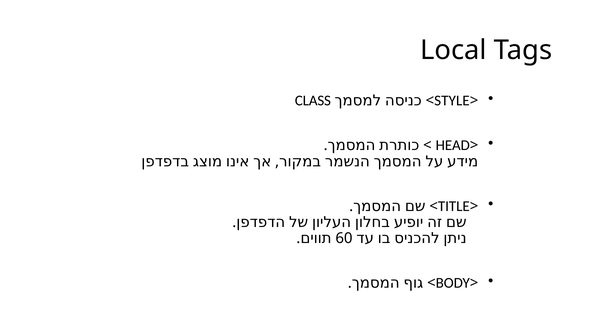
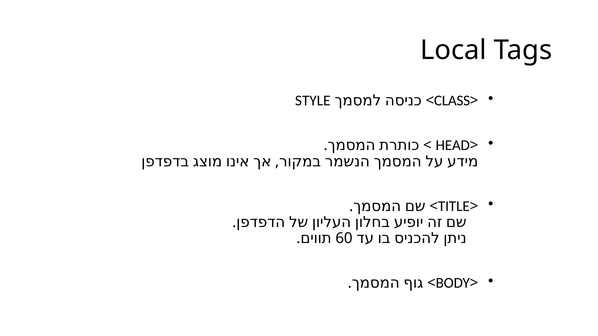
CLASS: CLASS -> STYLE (313, 101)
STYLE: STYLE -> CLASS (452, 101)
